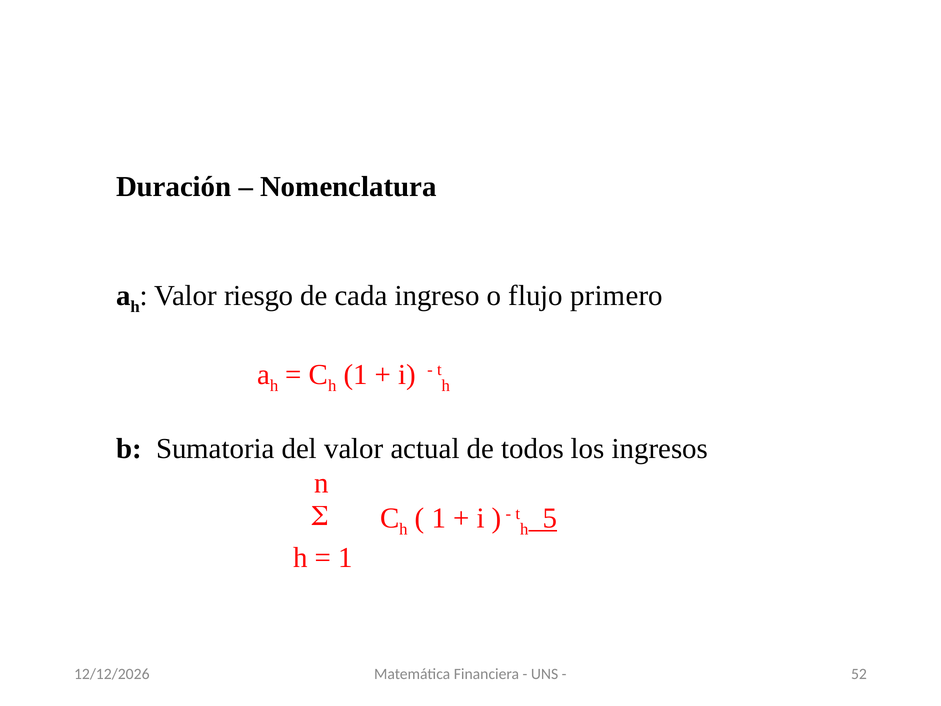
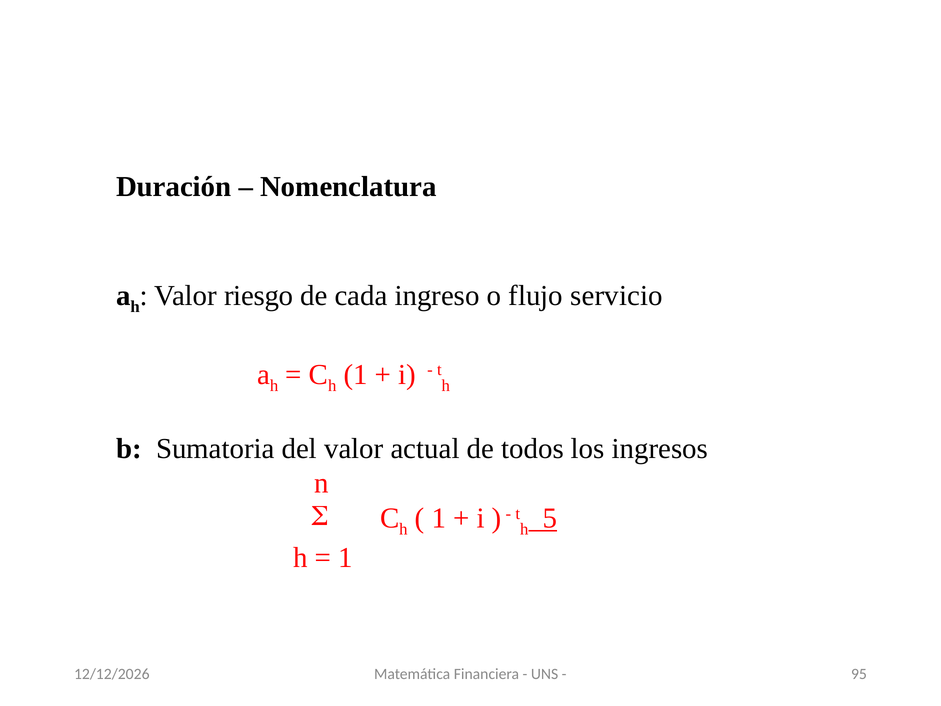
primero: primero -> servicio (617, 295)
52: 52 -> 95 (859, 674)
